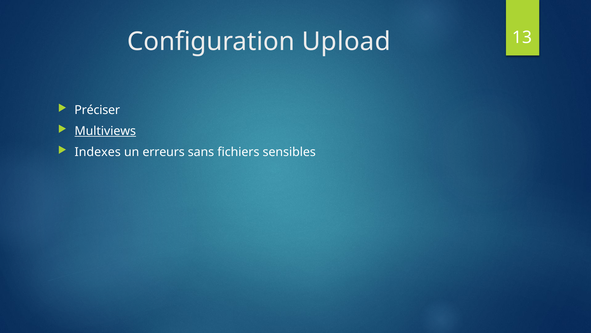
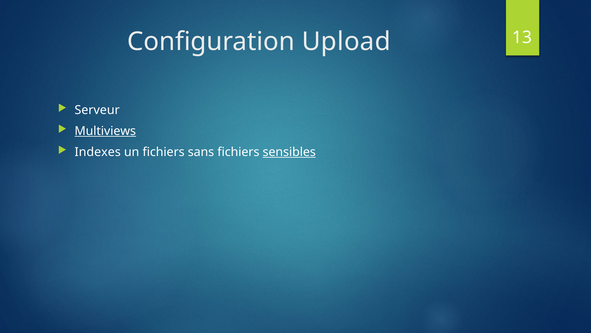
Préciser: Préciser -> Serveur (97, 110)
un erreurs: erreurs -> fichiers (164, 152)
sensibles underline: none -> present (289, 152)
